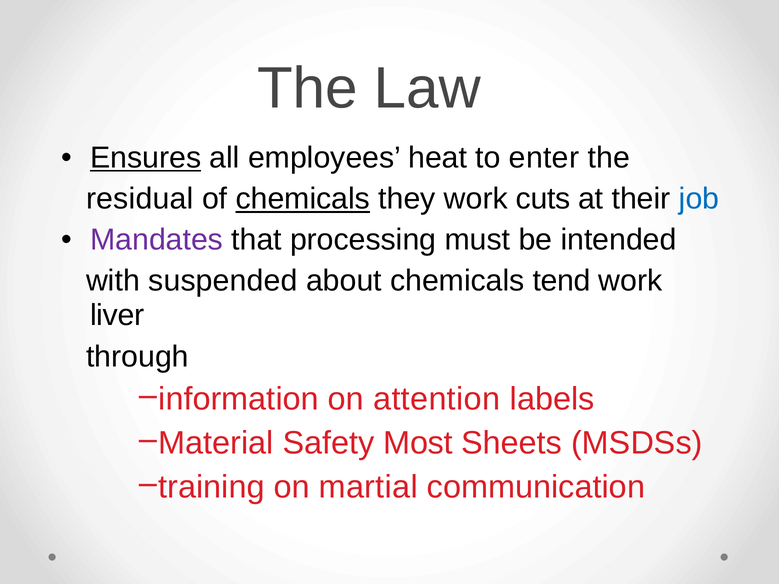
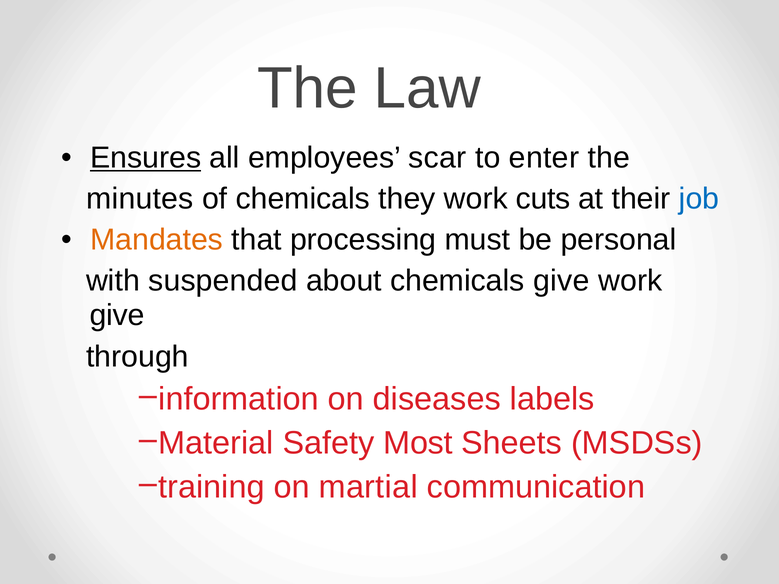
heat: heat -> scar (437, 158)
residual: residual -> minutes (140, 199)
chemicals underline: present -> none (303, 199)
Mandates colour: purple -> orange (157, 240)
intended: intended -> personal (619, 240)
chemicals tend: tend -> give (561, 281)
liver: liver -> give (117, 316)
attention: attention -> diseases (437, 399)
